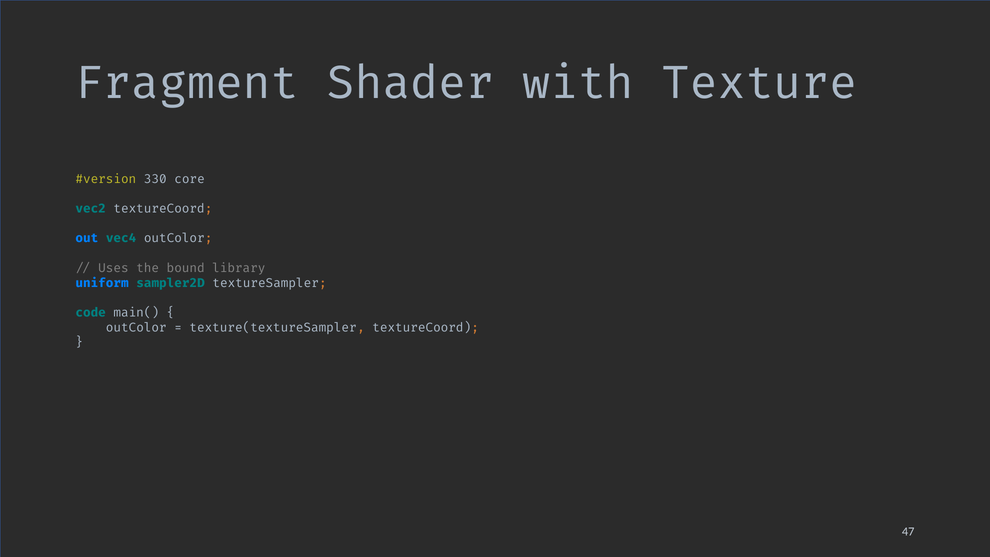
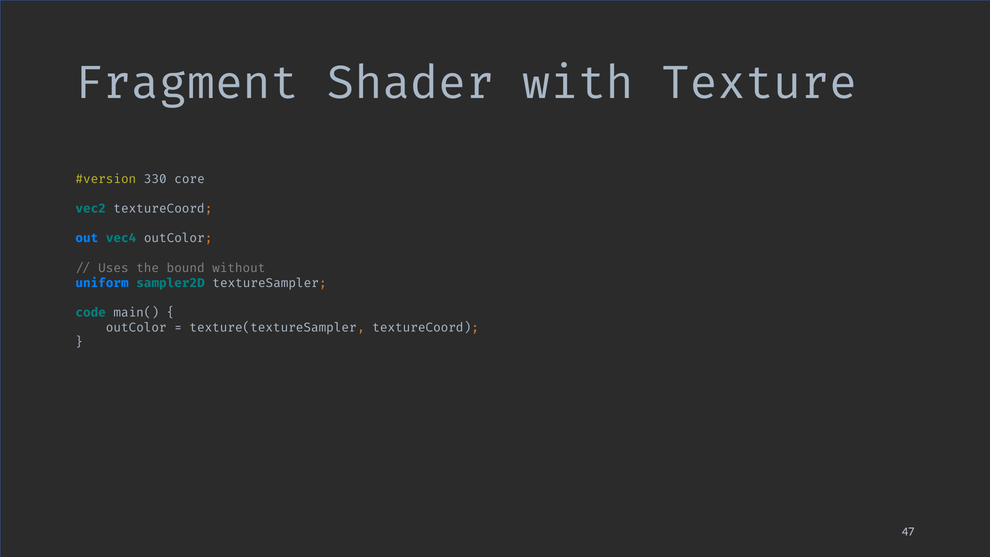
library: library -> without (239, 268)
